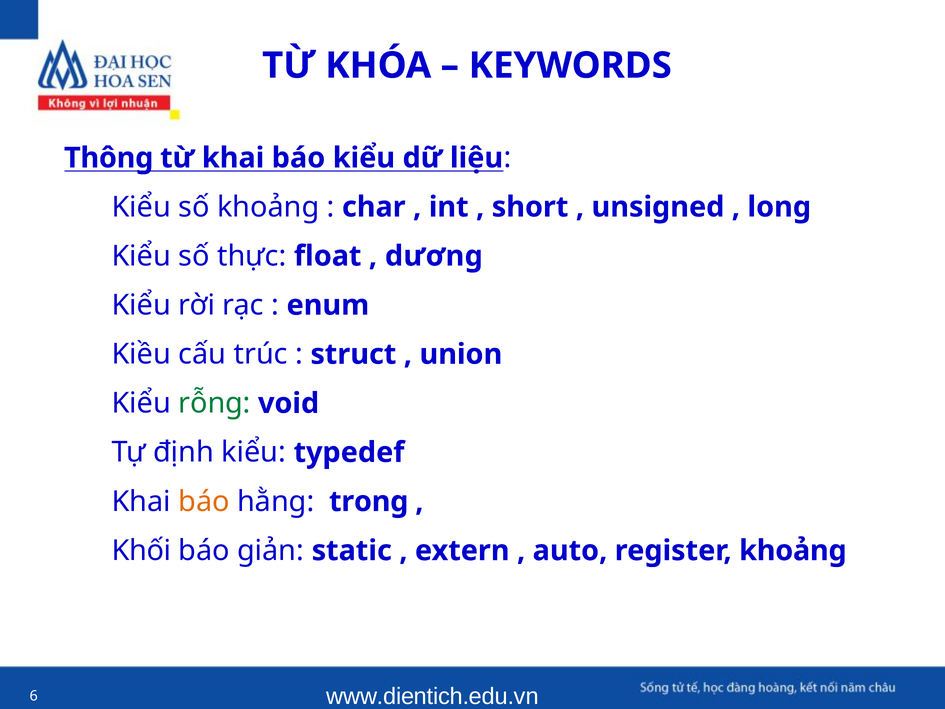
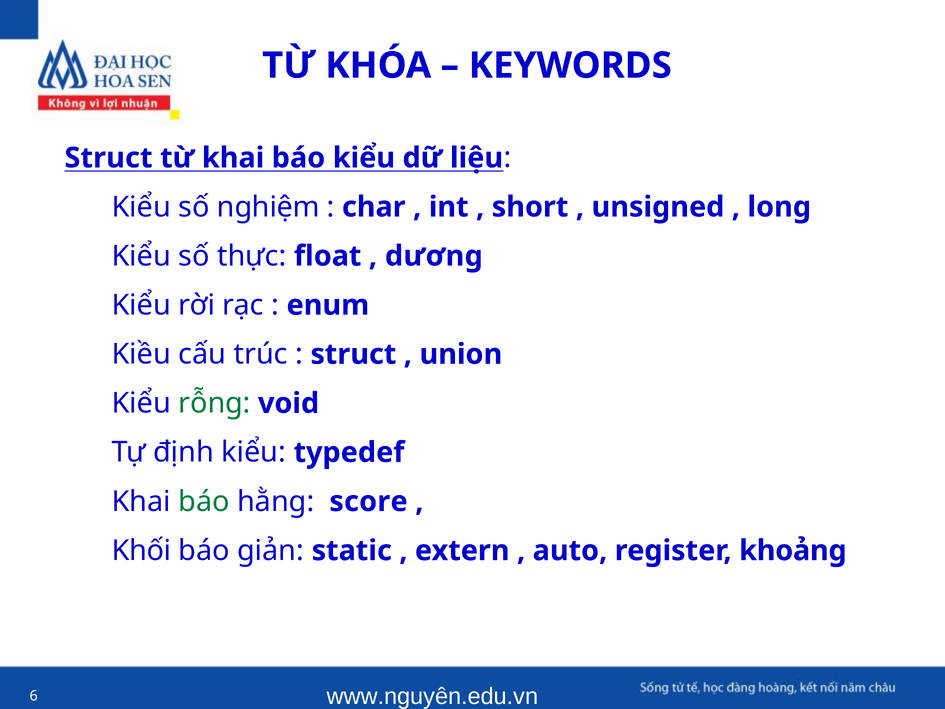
Thông: Thông -> Struct (109, 158)
số khoảng: khoảng -> nghiệm (268, 207)
báo colour: orange -> green (204, 501)
trong: trong -> score (368, 501)
www.dientich.edu.vn: www.dientich.edu.vn -> www.nguyên.edu.vn (432, 696)
